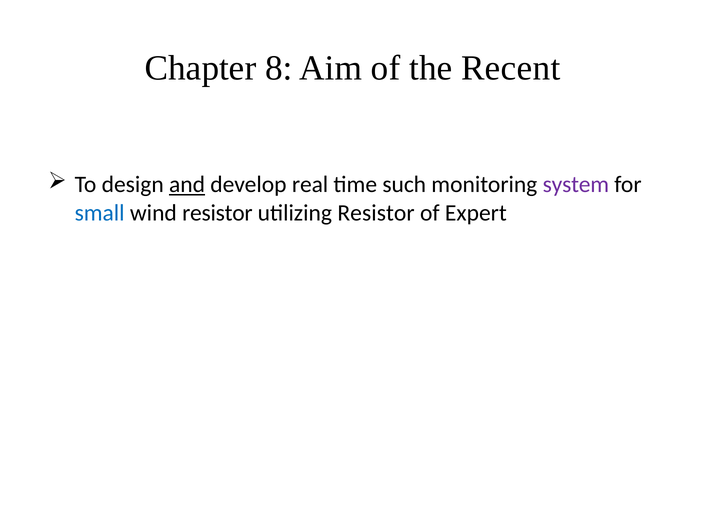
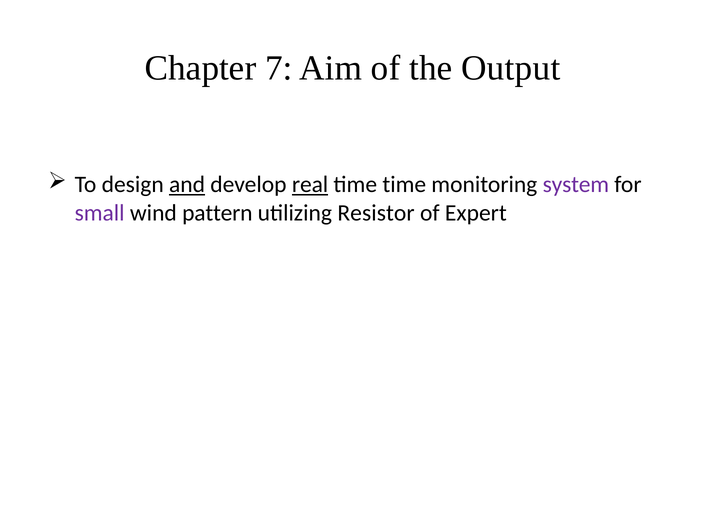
8: 8 -> 7 (279, 68)
Recent: Recent -> Output (511, 68)
real underline: none -> present (310, 185)
time such: such -> time (404, 185)
small colour: blue -> purple (100, 213)
wind resistor: resistor -> pattern (217, 213)
